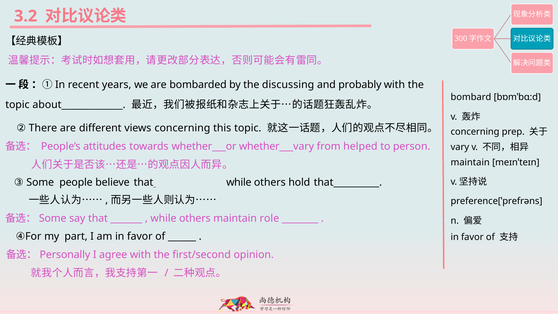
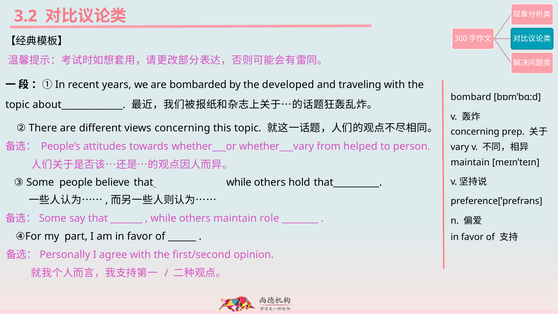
discussing: discussing -> developed (288, 85)
probably: probably -> traveling (360, 85)
